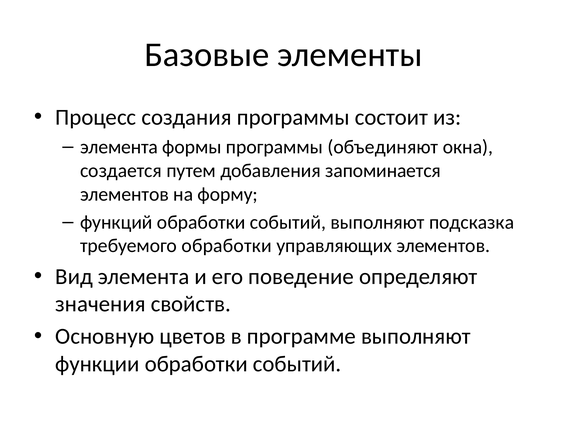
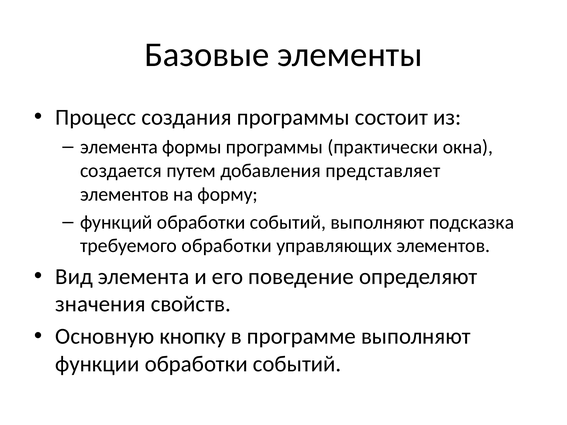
объединяют: объединяют -> практически (383, 147)
запоминается: запоминается -> представляет (383, 171)
цветов: цветов -> кнопку (193, 337)
